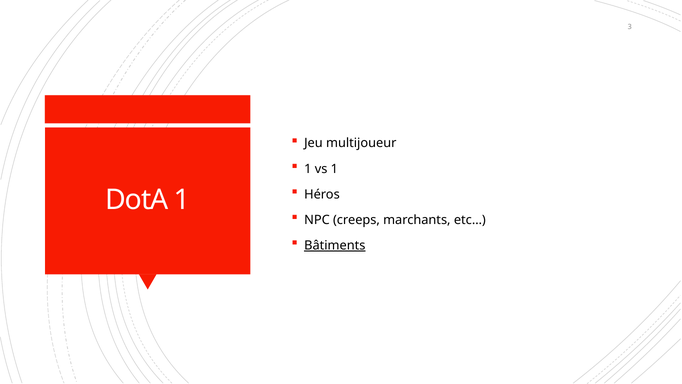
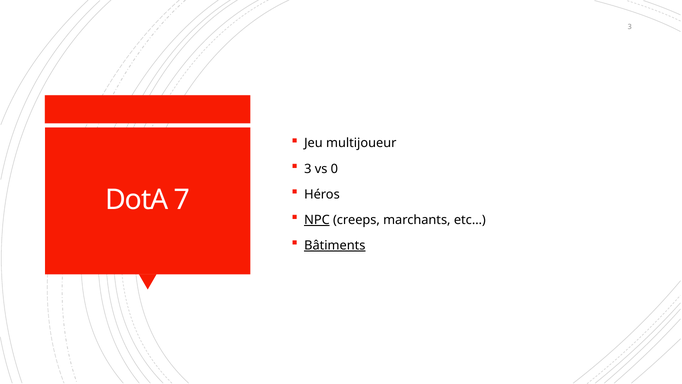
1: 1 -> 3 (308, 169)
vs 1: 1 -> 0 (334, 169)
DotA 1: 1 -> 7 (182, 199)
NPC underline: none -> present (317, 220)
